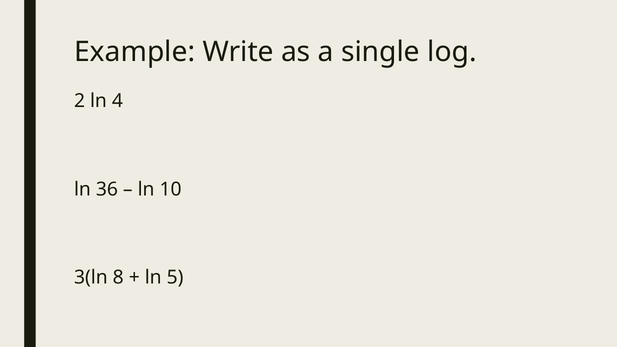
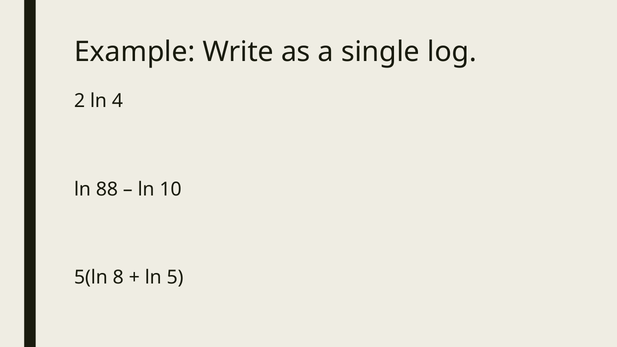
36: 36 -> 88 (107, 189)
3(ln: 3(ln -> 5(ln (91, 278)
